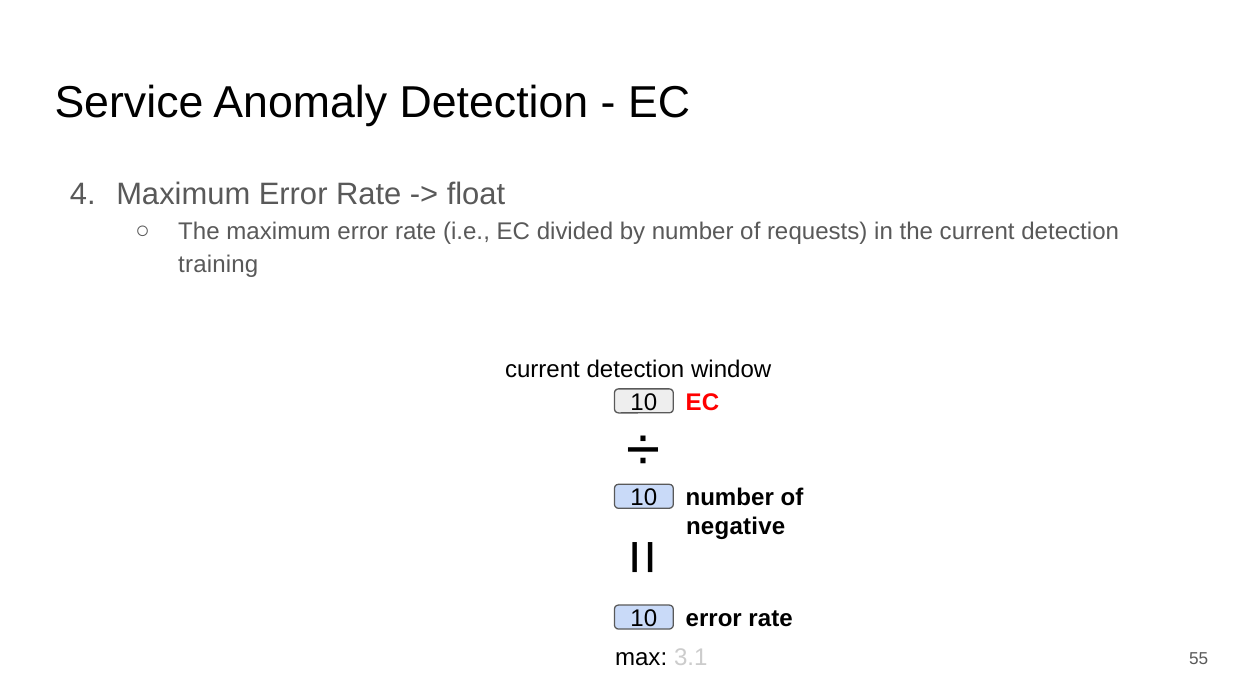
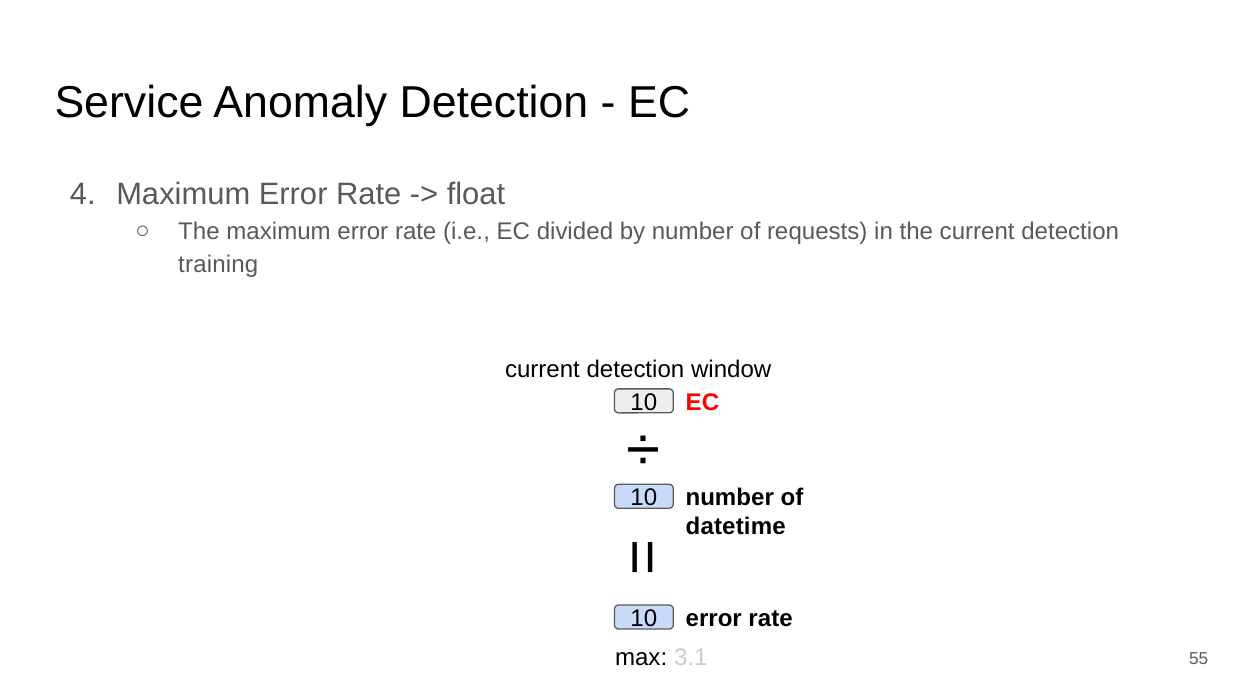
negative: negative -> datetime (736, 526)
